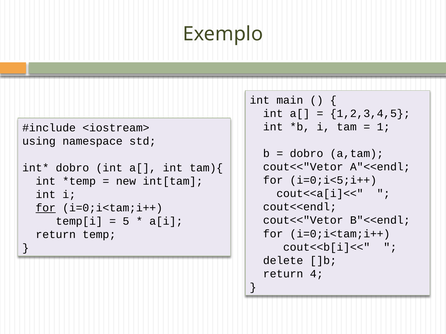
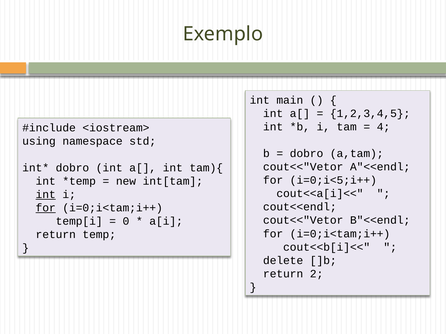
1: 1 -> 4 (383, 127)
int underline: none -> present (46, 195)
5: 5 -> 0 (126, 222)
4: 4 -> 2 (317, 274)
